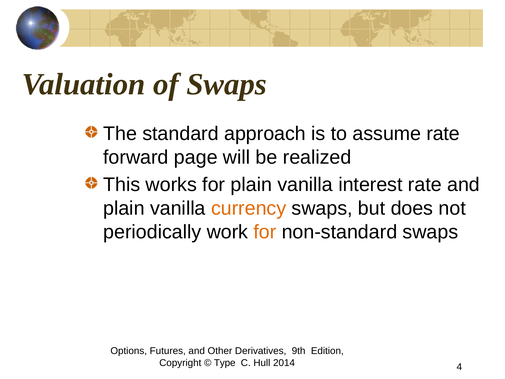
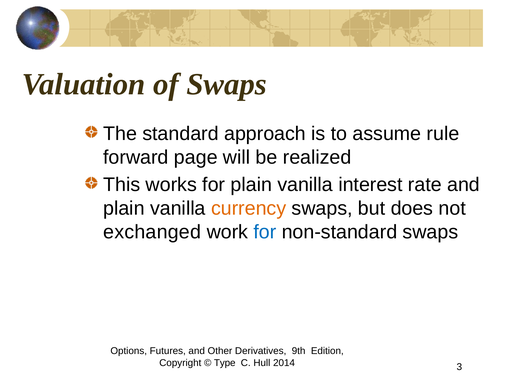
assume rate: rate -> rule (443, 134)
periodically: periodically -> exchanged (152, 232)
for colour: orange -> blue (265, 232)
4: 4 -> 3 (459, 367)
